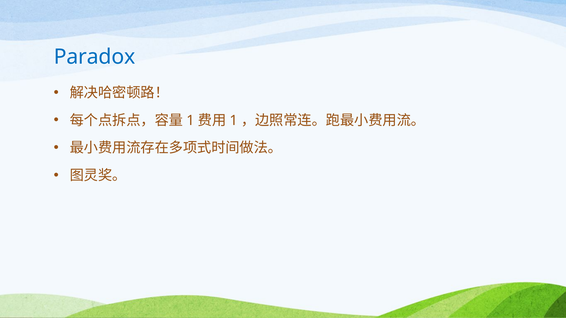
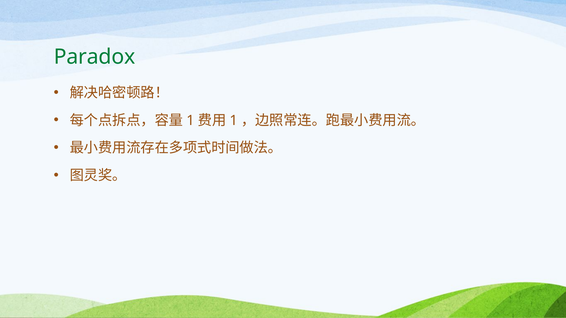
Paradox colour: blue -> green (95, 57)
